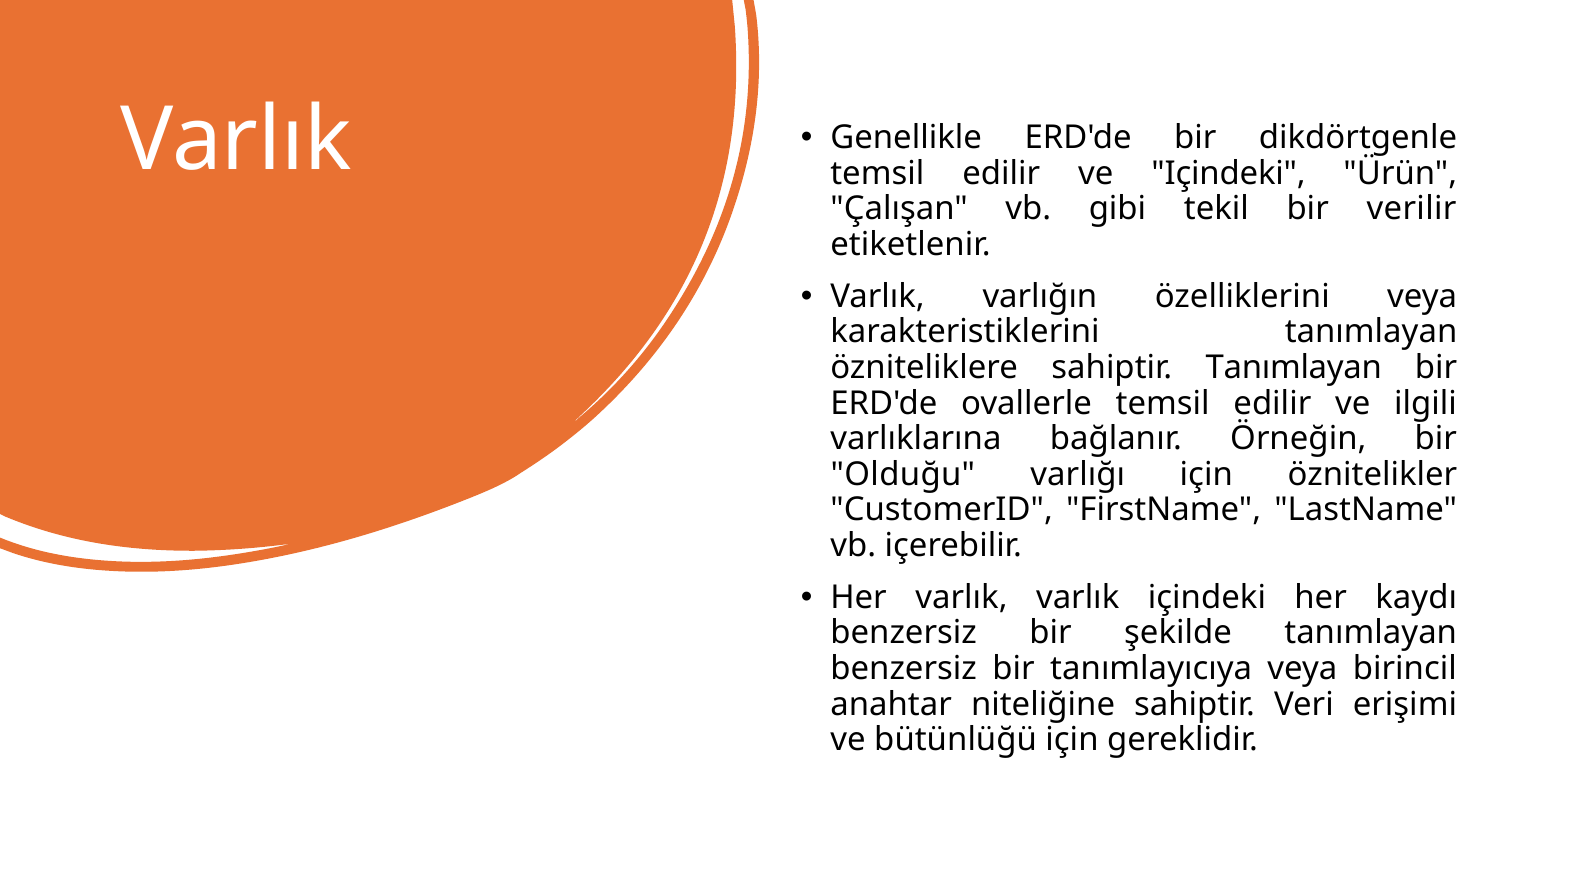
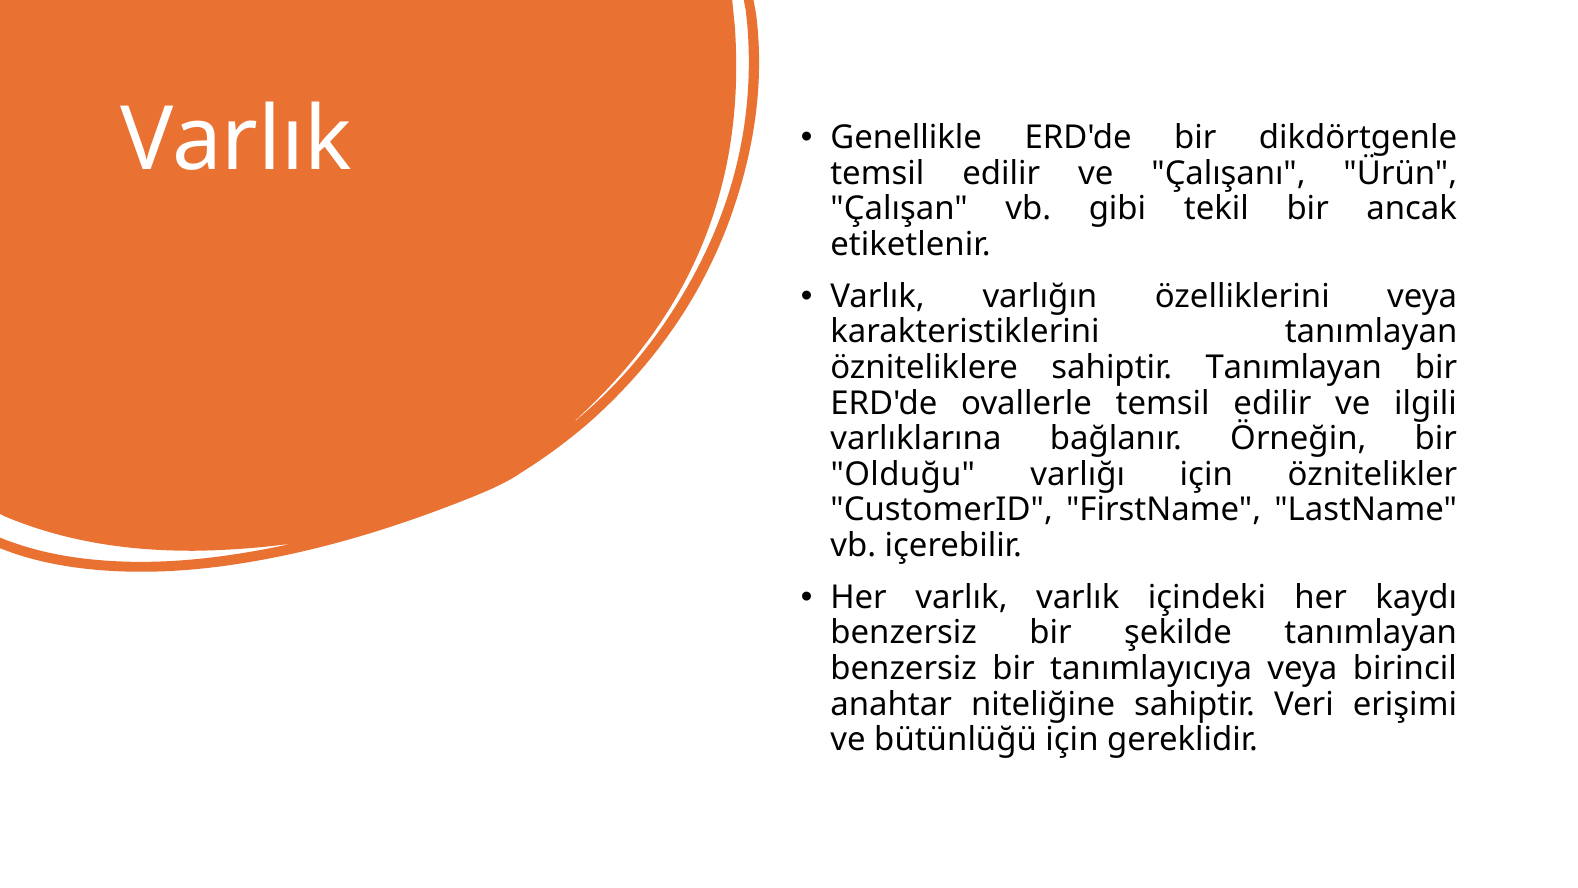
ve Içindeki: Içindeki -> Çalışanı (1229, 173)
verilir: verilir -> ancak (1412, 209)
